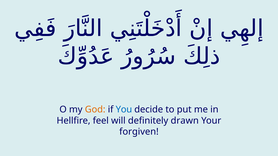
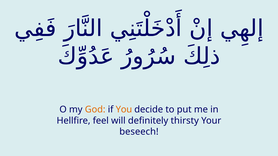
You colour: blue -> orange (124, 110)
drawn: drawn -> thirsty (185, 121)
forgiven: forgiven -> beseech (139, 132)
